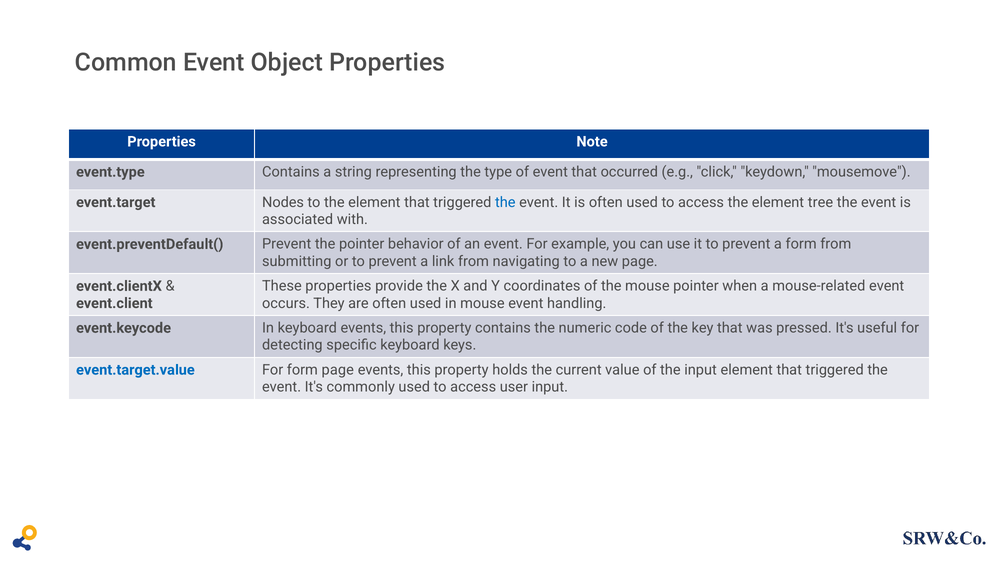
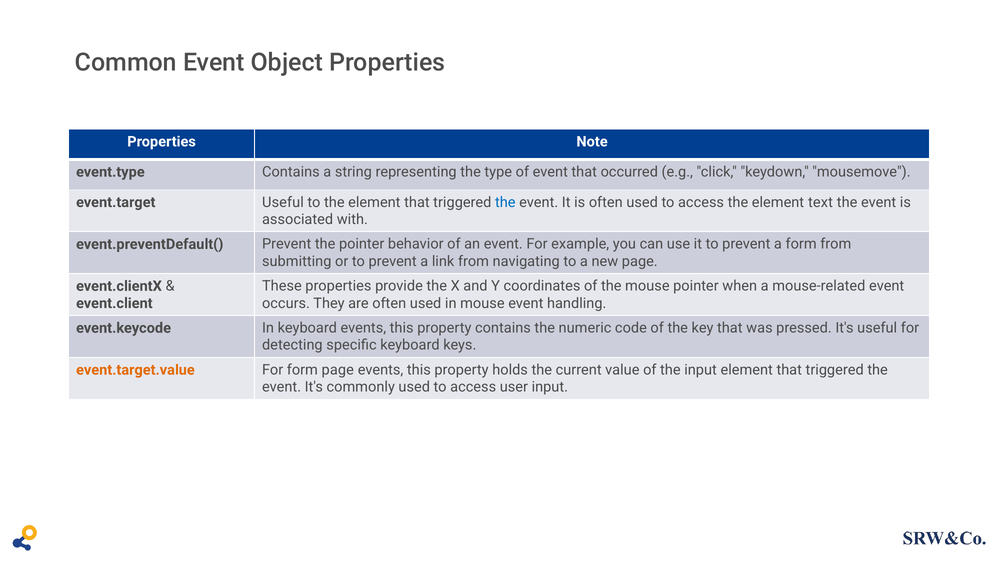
event.target Nodes: Nodes -> Useful (283, 202)
tree: tree -> text (820, 202)
event.target.value colour: blue -> orange (135, 370)
